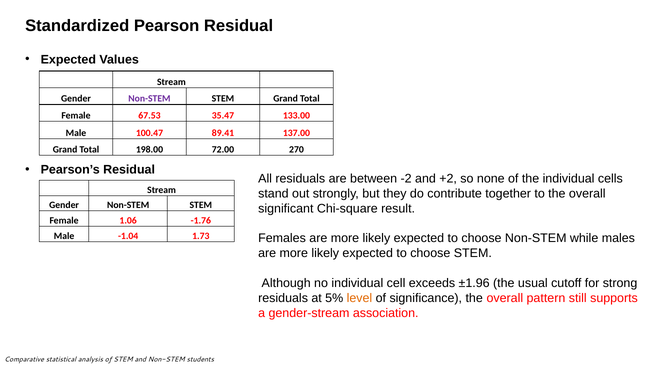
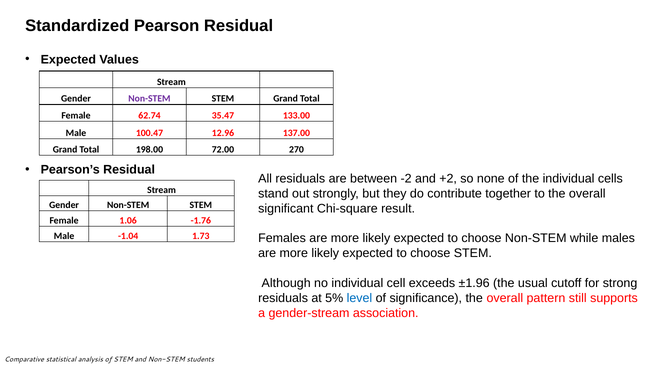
67.53: 67.53 -> 62.74 (149, 116)
89.41: 89.41 -> 12.96 (223, 133)
level colour: orange -> blue (359, 298)
